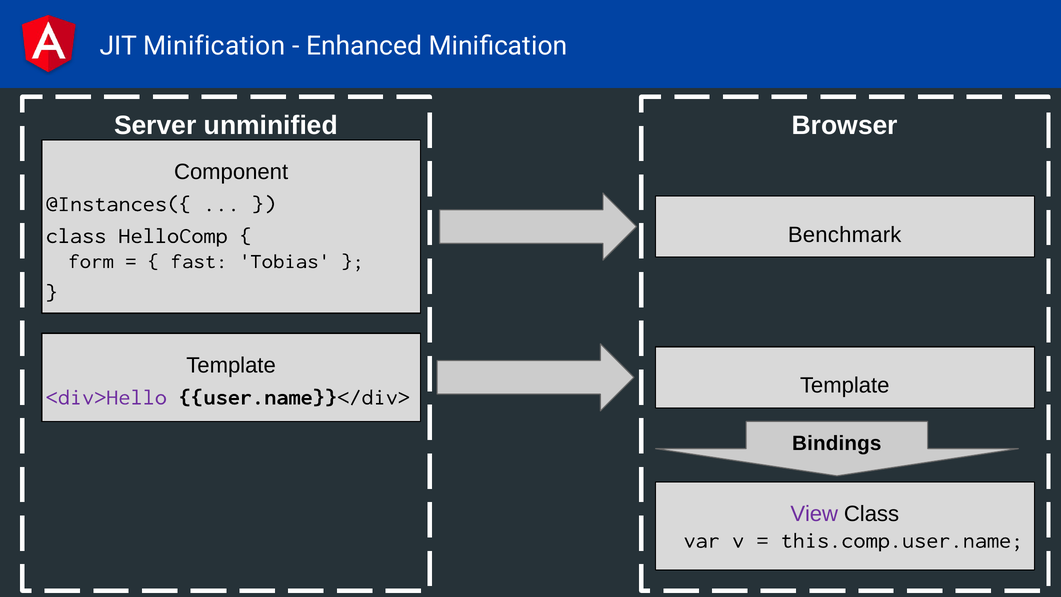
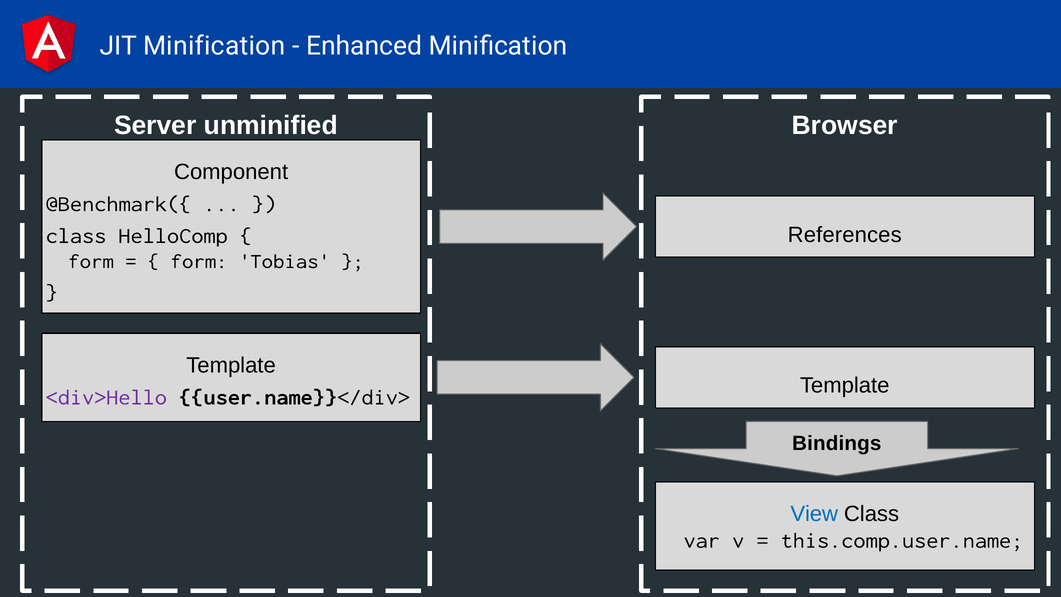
@Instances({: @Instances({ -> @Benchmark({ (119, 204)
Benchmark: Benchmark -> References (845, 235)
fast: fast -> form (199, 261)
View colour: purple -> blue (814, 514)
